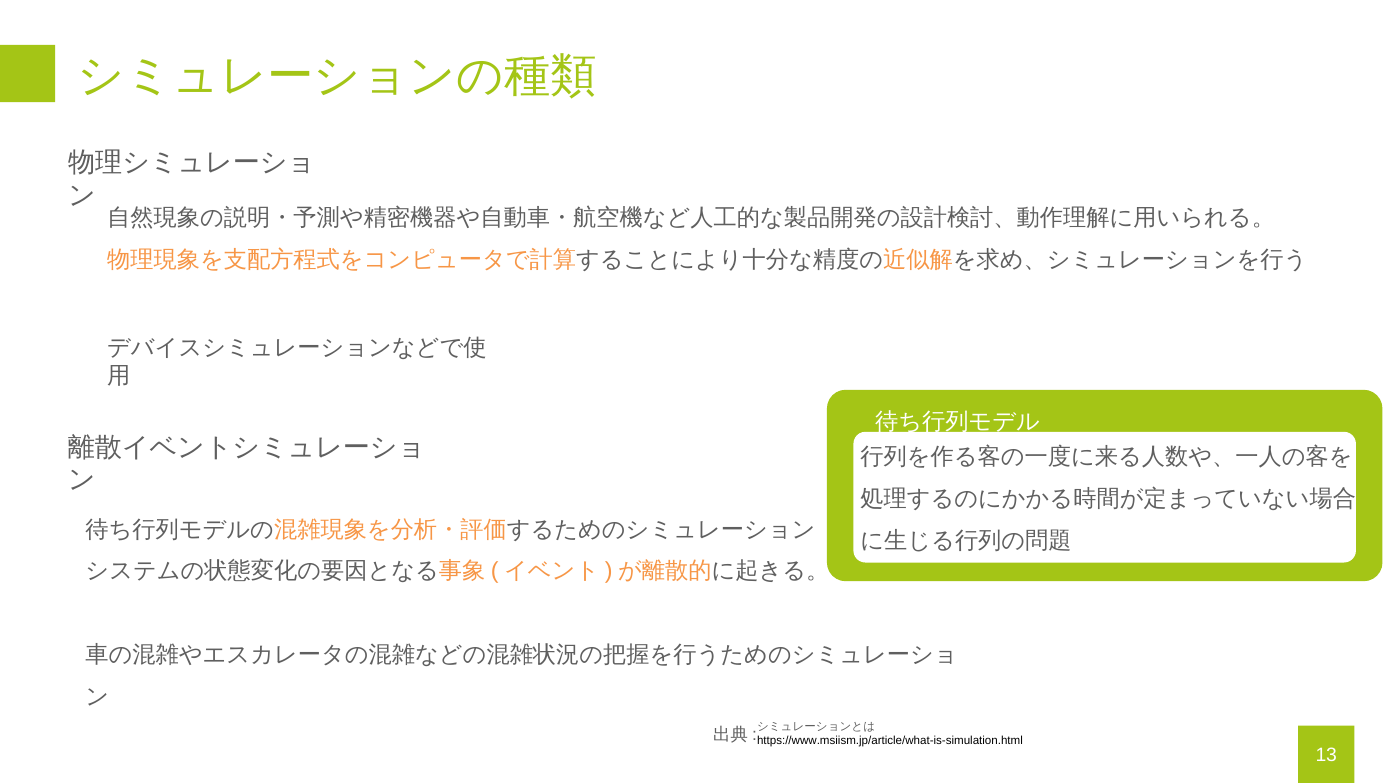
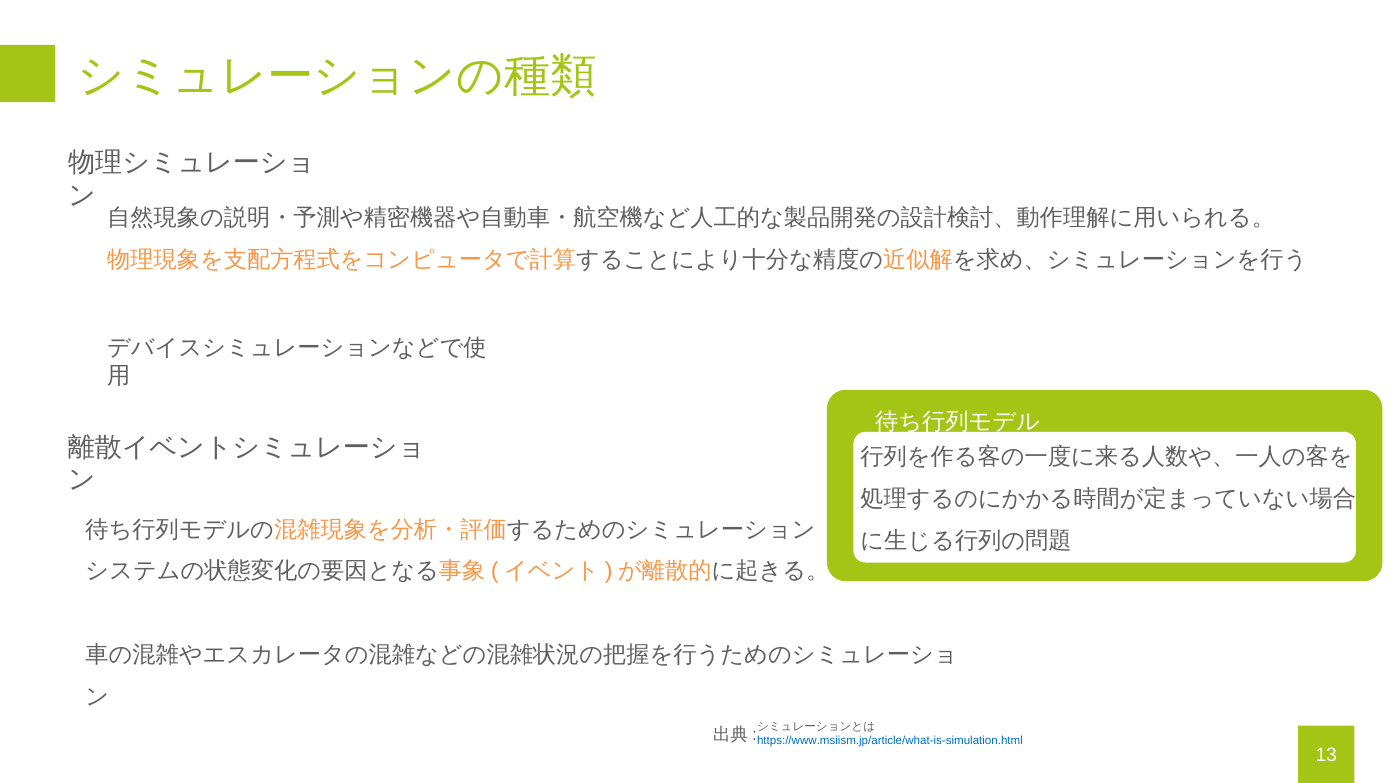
https://www.msiism.jp/article/what-is-simulation.html colour: black -> blue (890, 741)
